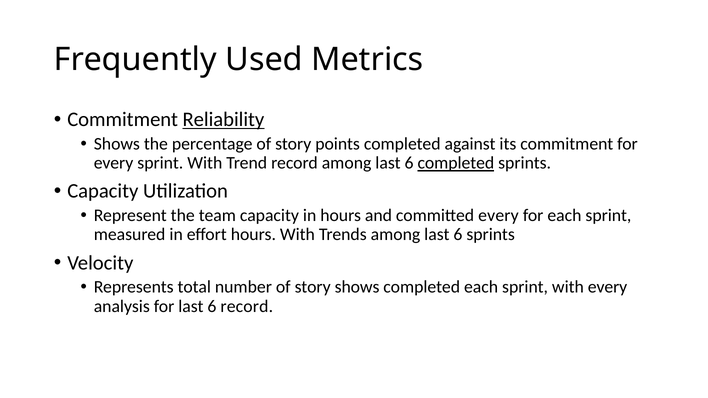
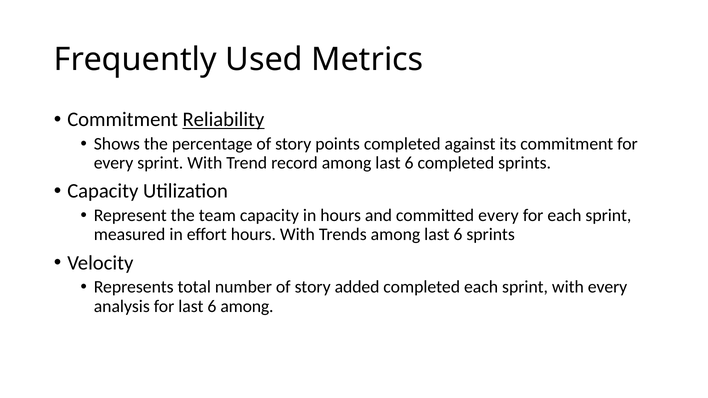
completed underline: present -> none (456, 163)
story shows: shows -> added (357, 287)
6 record: record -> among (247, 306)
